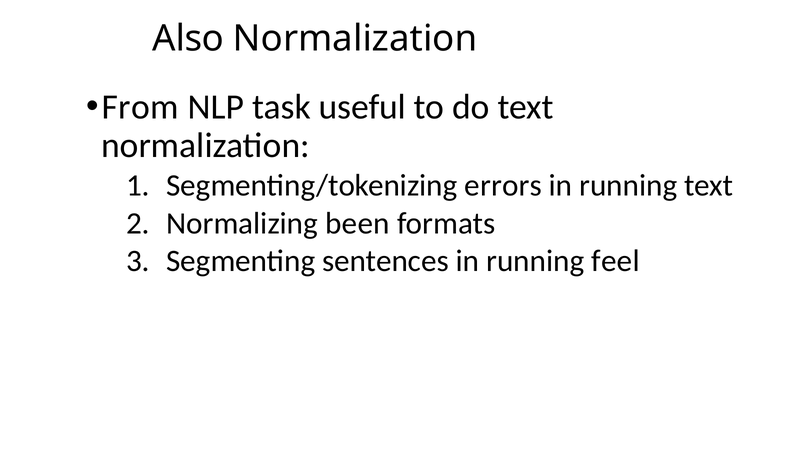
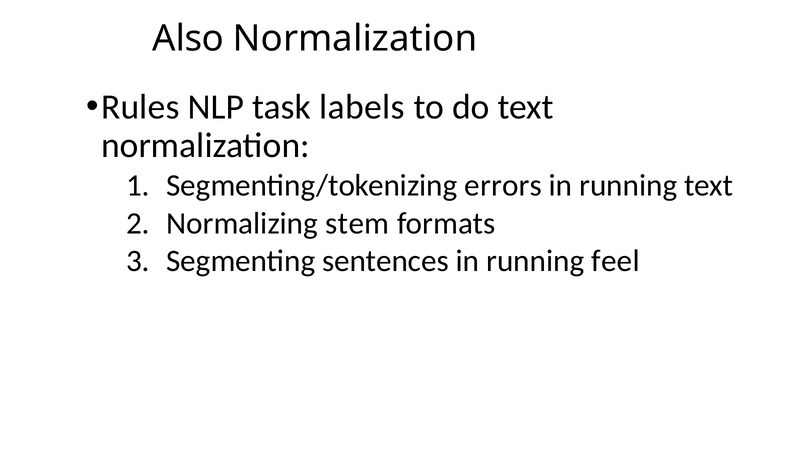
From: From -> Rules (140, 107)
useful: useful -> labels (362, 107)
been: been -> stem (357, 224)
